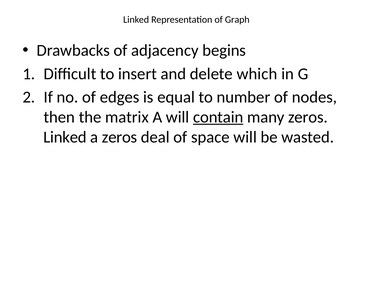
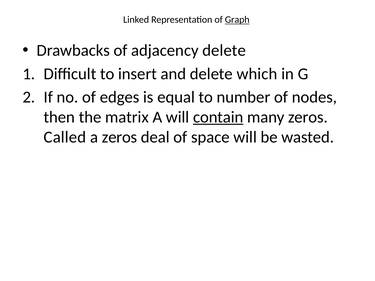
Graph underline: none -> present (237, 20)
adjacency begins: begins -> delete (224, 51)
Linked: Linked -> Called (65, 137)
